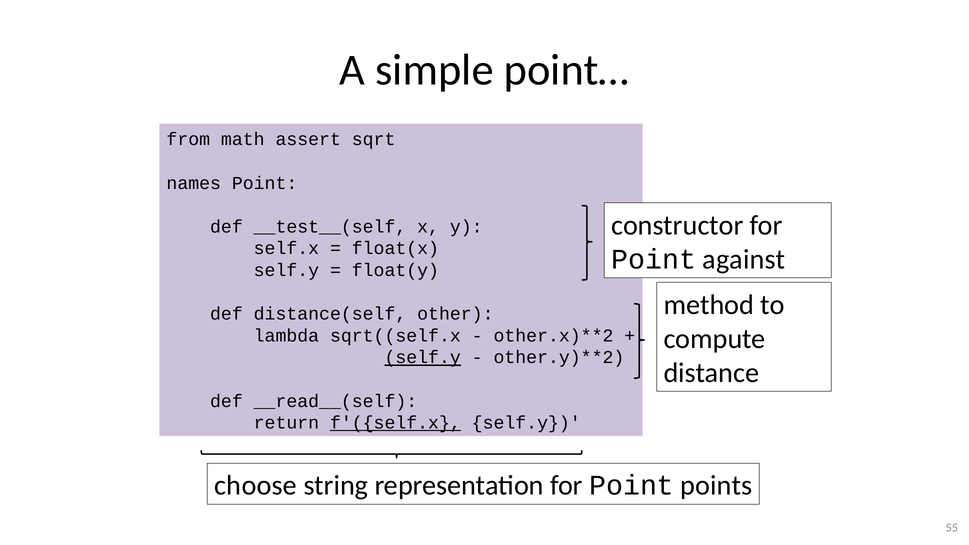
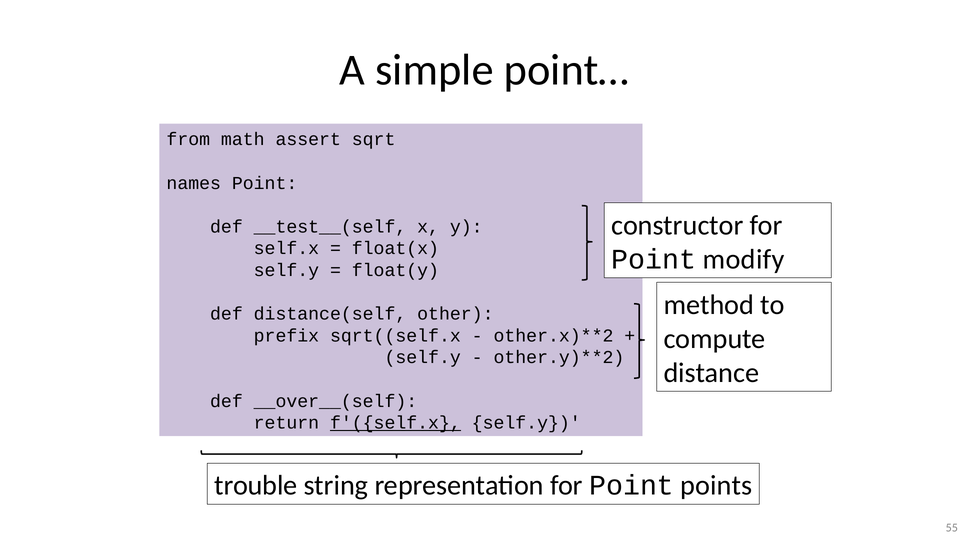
against: against -> modify (744, 259)
lambda: lambda -> prefix (286, 336)
self.y underline: present -> none (423, 357)
__read__(self: __read__(self -> __over__(self (335, 401)
choose: choose -> trouble (256, 486)
